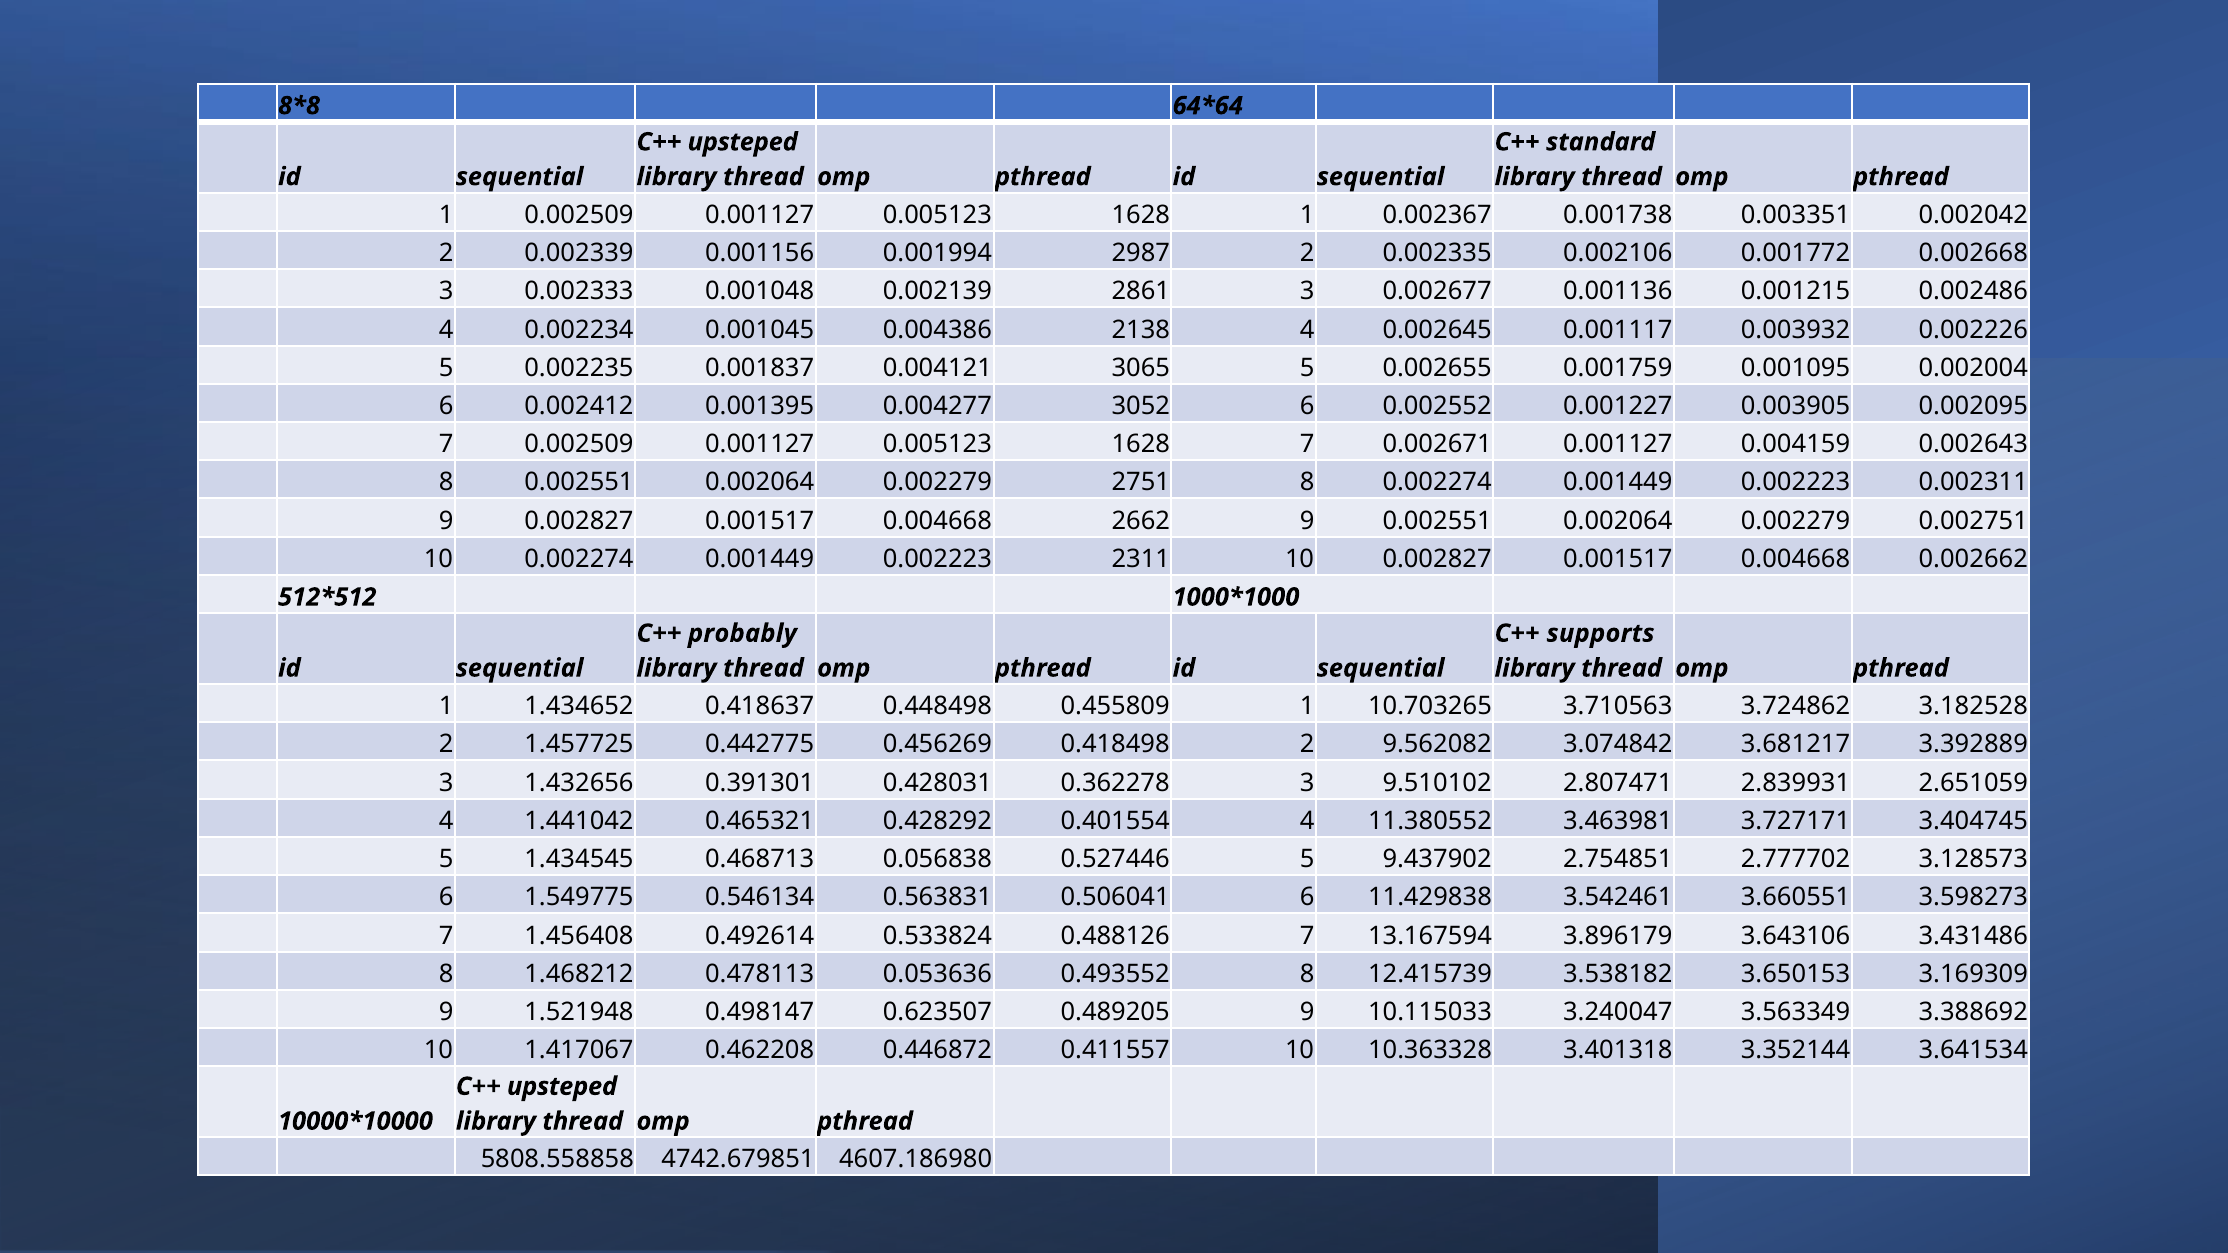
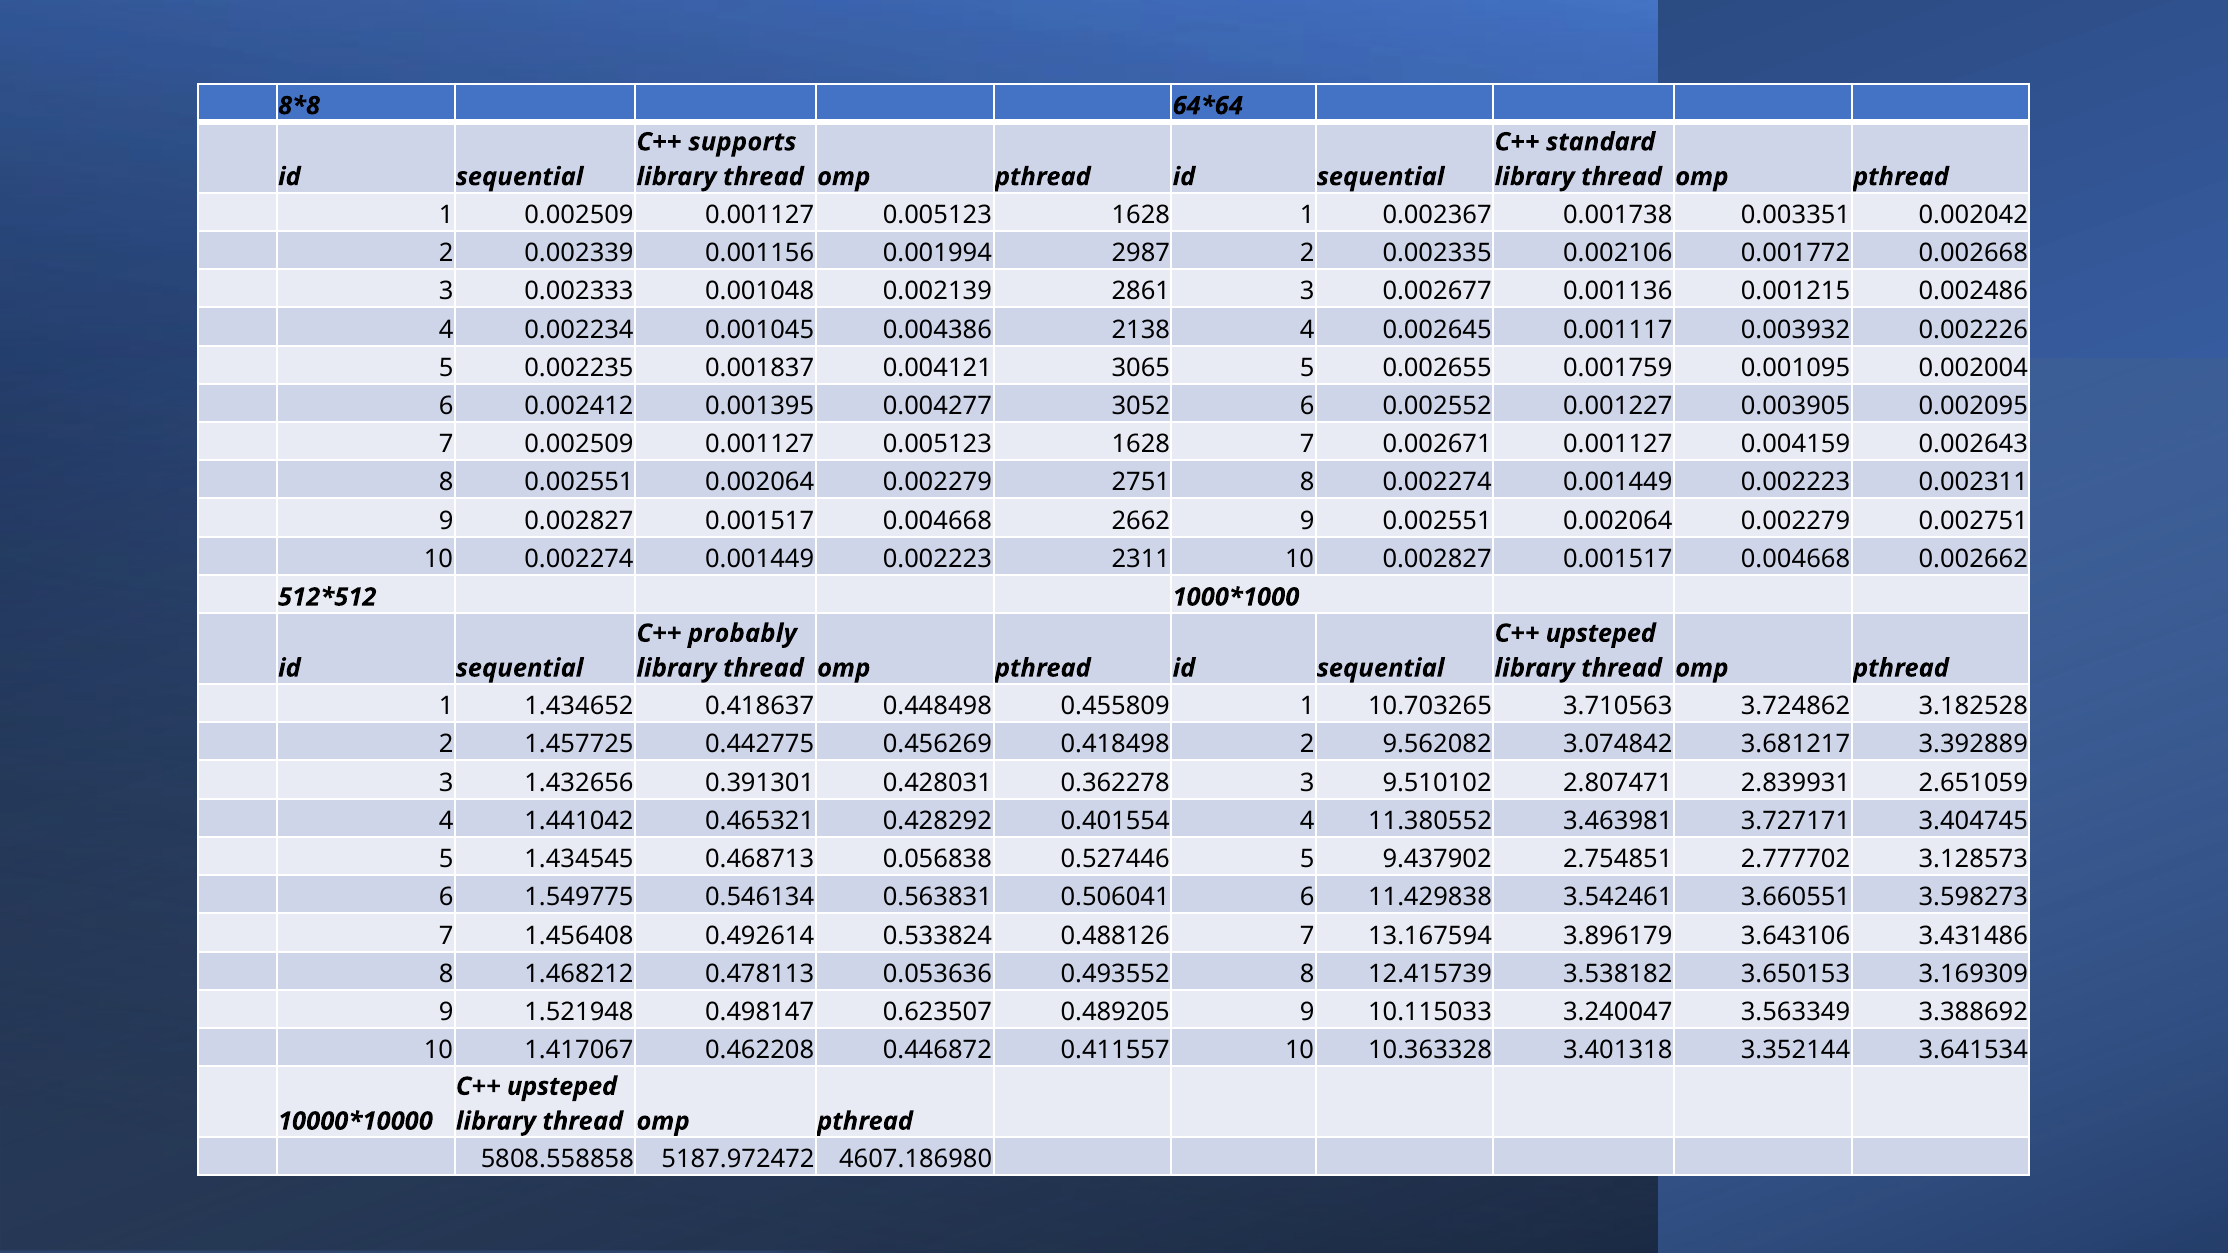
upsteped: upsteped -> supports (742, 142)
supports: supports -> upsteped (1601, 633)
4742.679851: 4742.679851 -> 5187.972472 (738, 1160)
